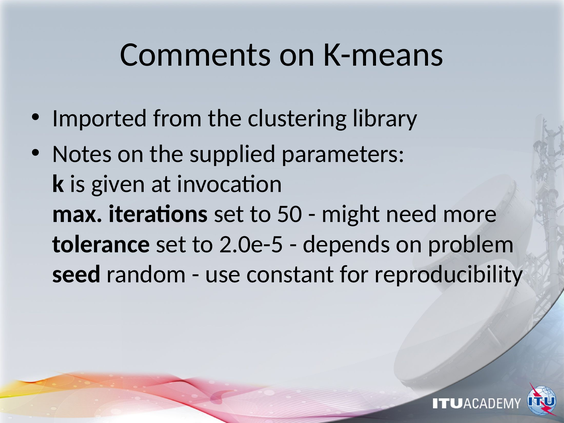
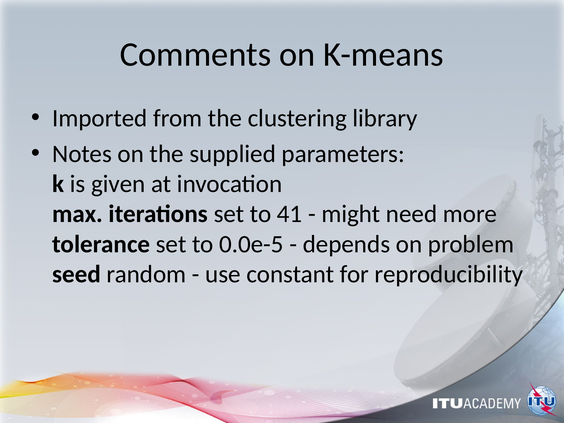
50: 50 -> 41 (290, 214)
2.0e-5: 2.0e-5 -> 0.0e-5 (251, 244)
